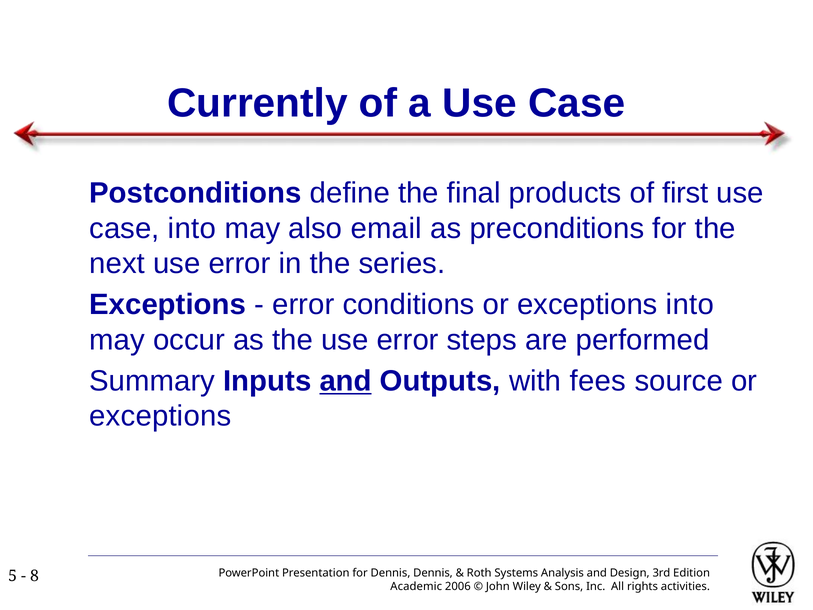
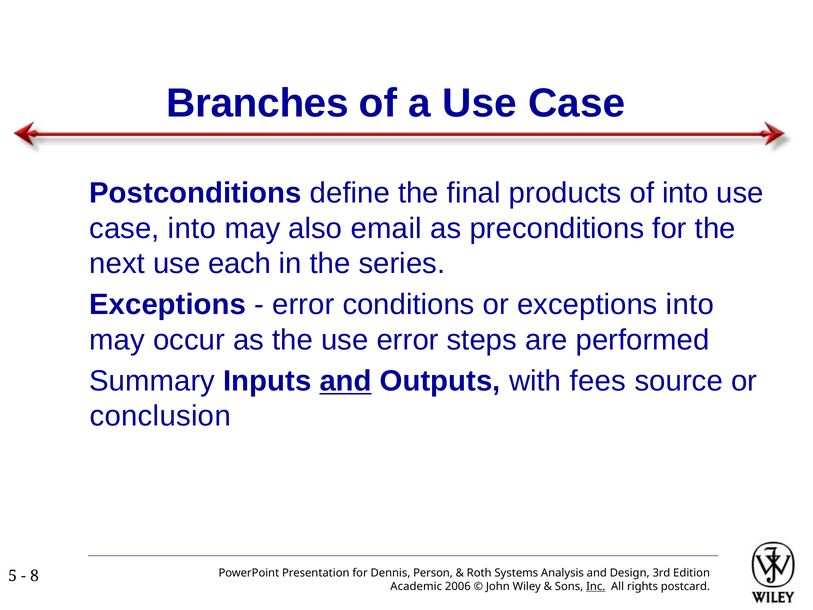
Currently: Currently -> Branches (258, 103)
of first: first -> into (685, 193)
next use error: error -> each (240, 264)
exceptions: exceptions -> conclusion (160, 416)
Dennis Dennis: Dennis -> Person (433, 573)
Inc underline: none -> present (596, 586)
activities: activities -> postcard (685, 586)
